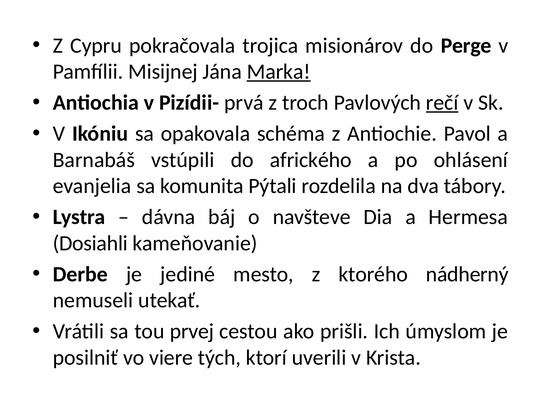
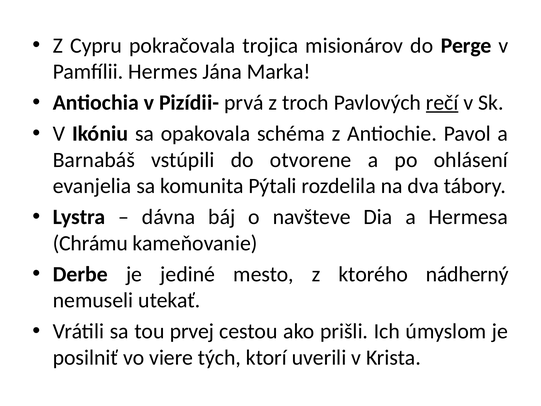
Misijnej: Misijnej -> Hermes (163, 72)
Marka underline: present -> none (279, 72)
afrického: afrického -> otvorene (311, 160)
Dosiahli: Dosiahli -> Chrámu (90, 243)
